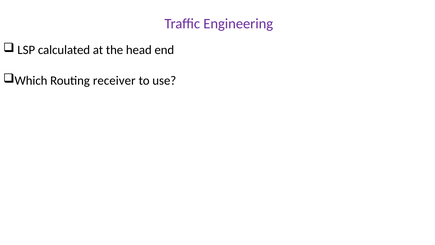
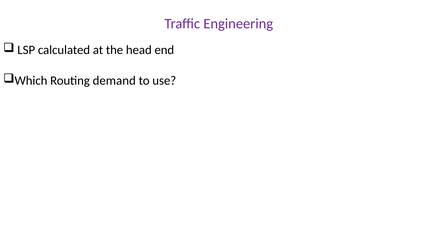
receiver: receiver -> demand (114, 80)
